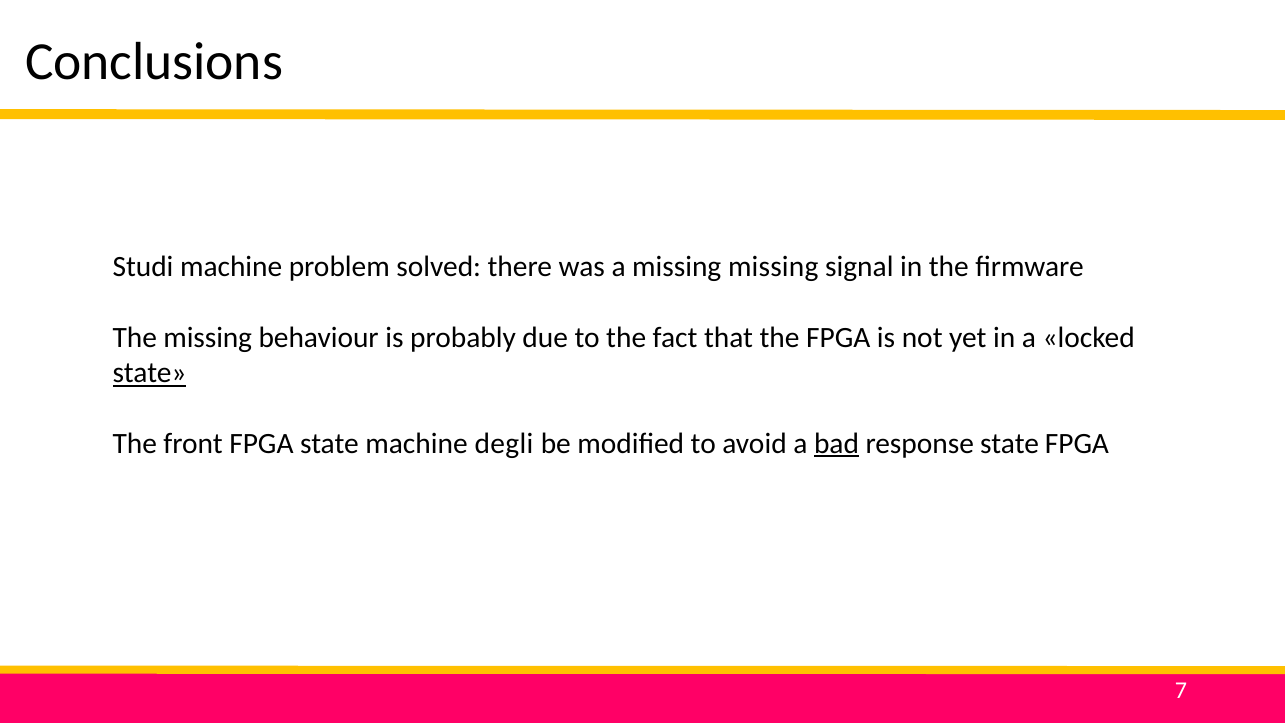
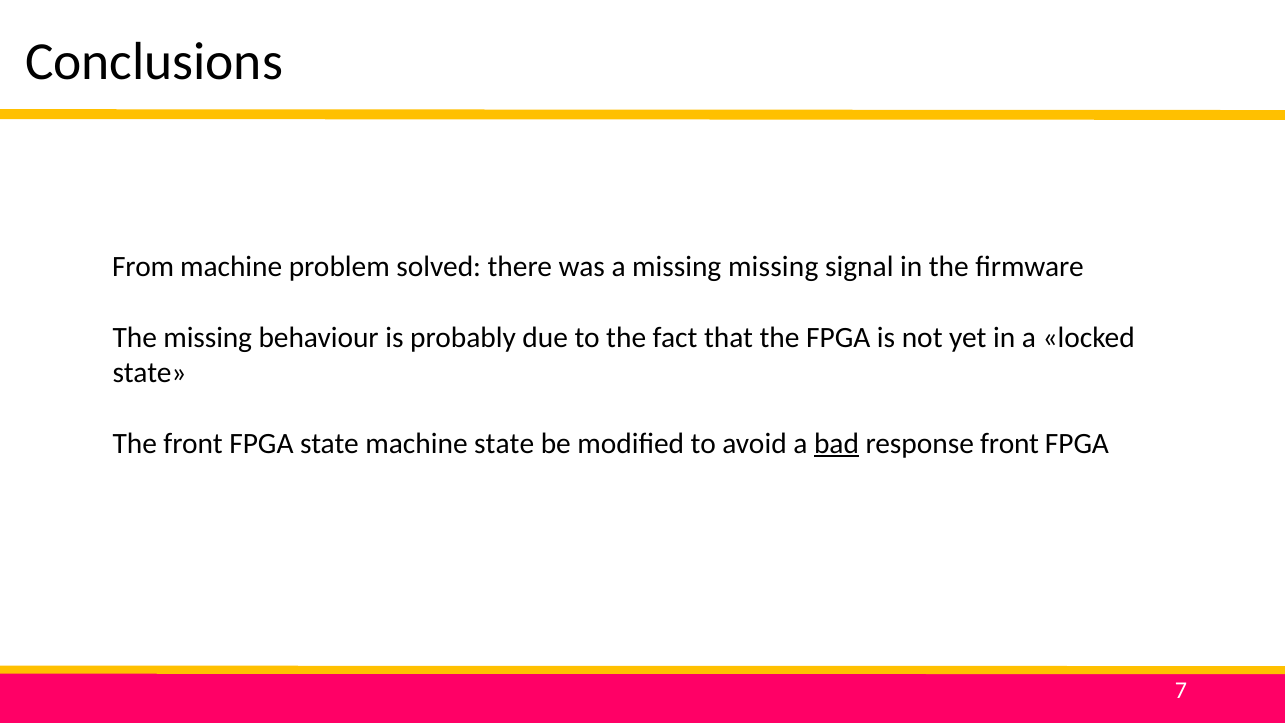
Studi: Studi -> From (143, 267)
state underline: present -> none (149, 373)
machine degli: degli -> state (504, 444)
response state: state -> front (1010, 444)
